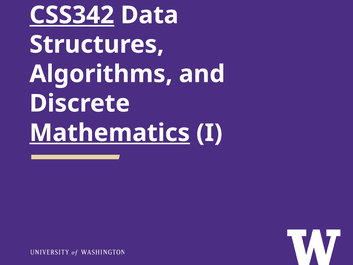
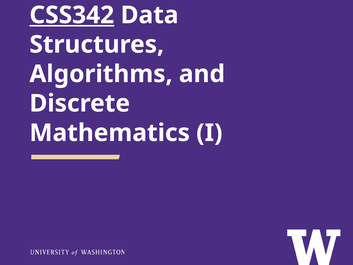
Mathematics underline: present -> none (110, 133)
